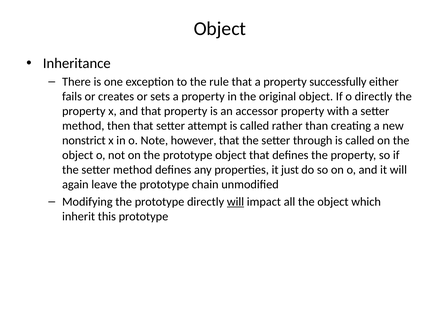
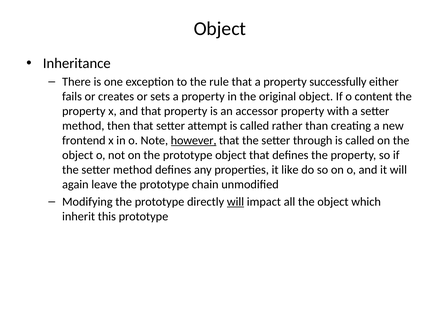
o directly: directly -> content (374, 96)
nonstrict: nonstrict -> frontend (84, 141)
however underline: none -> present (194, 141)
just: just -> like (290, 170)
